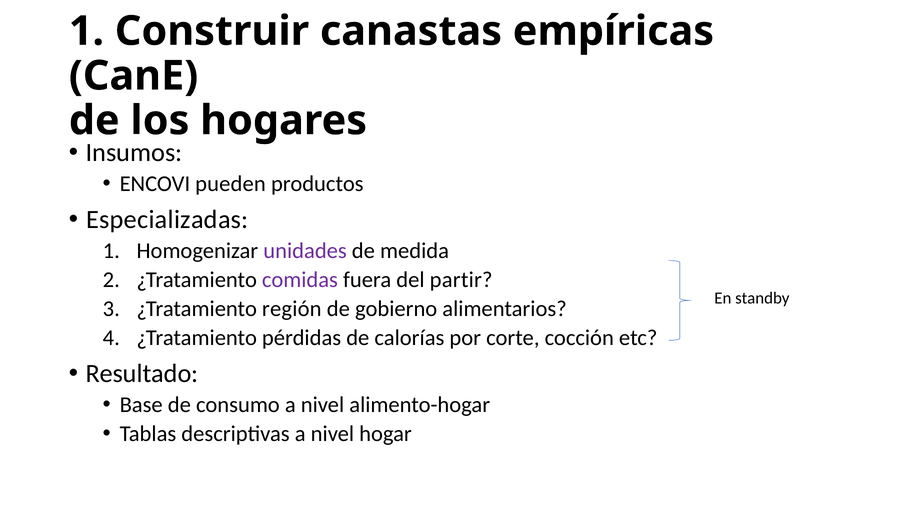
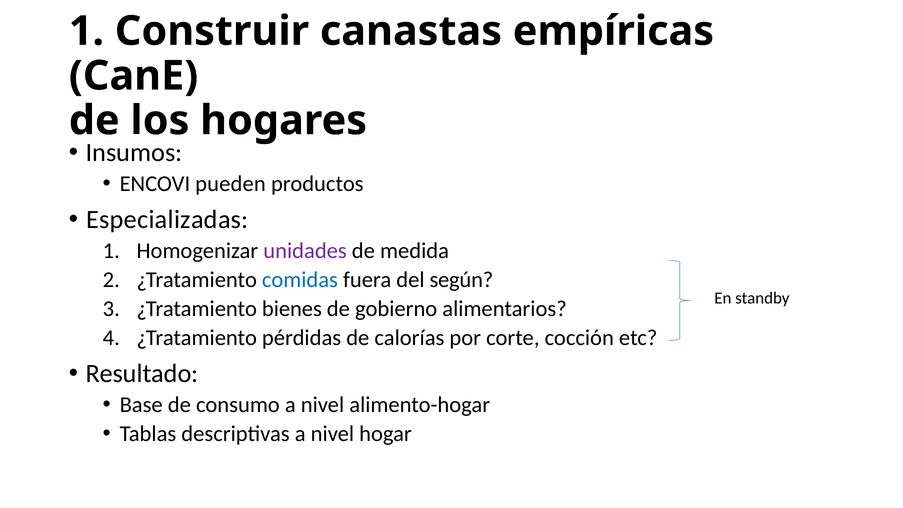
comidas colour: purple -> blue (300, 280)
partir: partir -> según (461, 280)
región: región -> bienes (292, 309)
